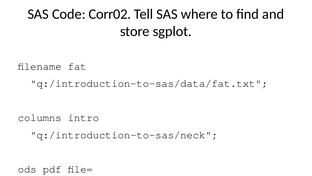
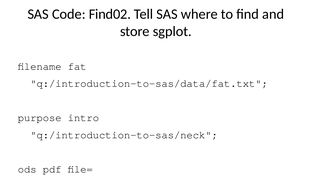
Corr02: Corr02 -> Find02 (110, 14)
columns: columns -> purpose (40, 117)
